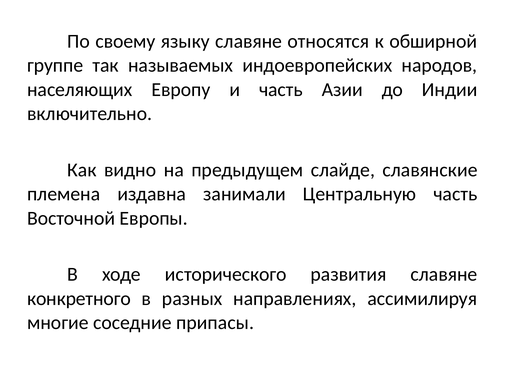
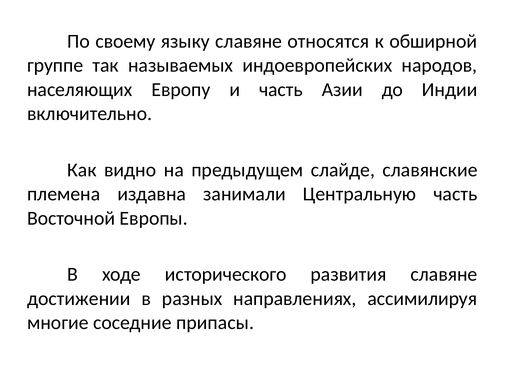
конкретного: конкретного -> достижении (79, 299)
